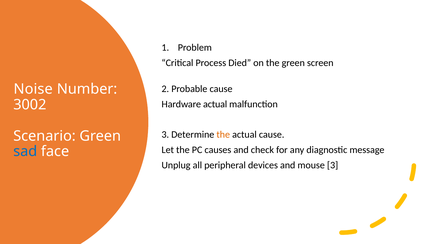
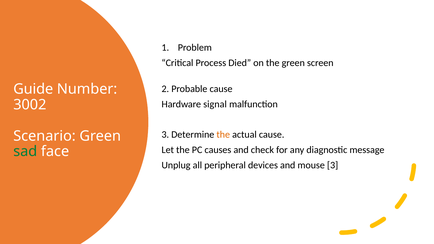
Noise: Noise -> Guide (33, 89)
Hardware actual: actual -> signal (215, 104)
sad colour: blue -> green (25, 152)
